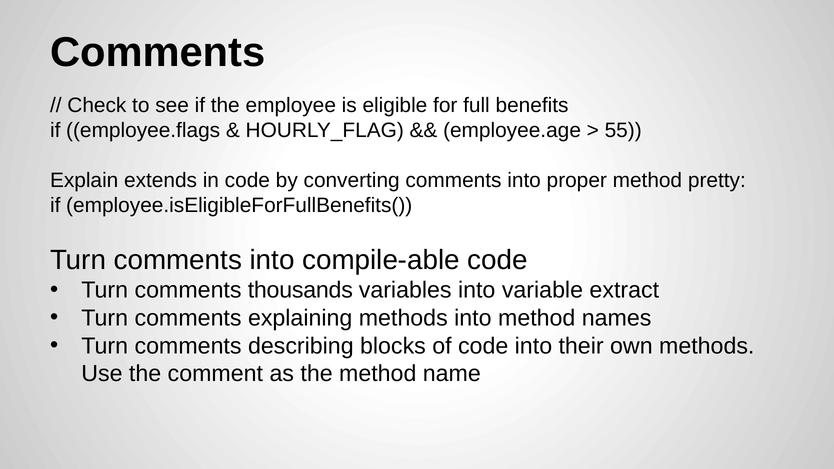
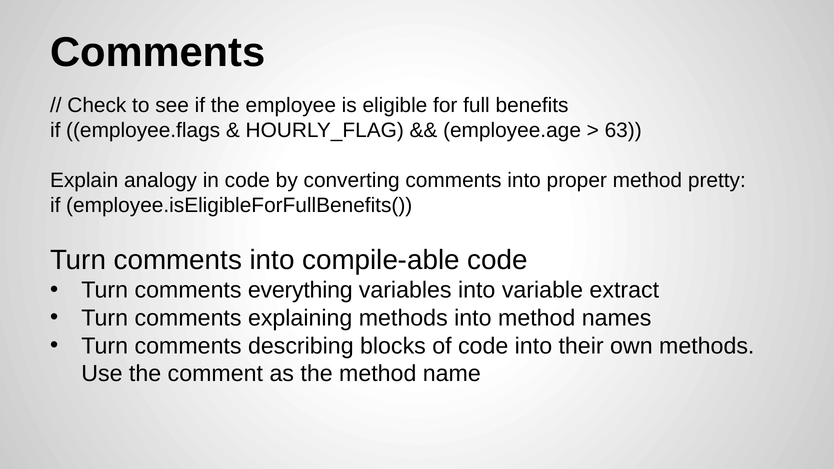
55: 55 -> 63 (623, 130)
extends: extends -> analogy (161, 180)
thousands: thousands -> everything (300, 290)
